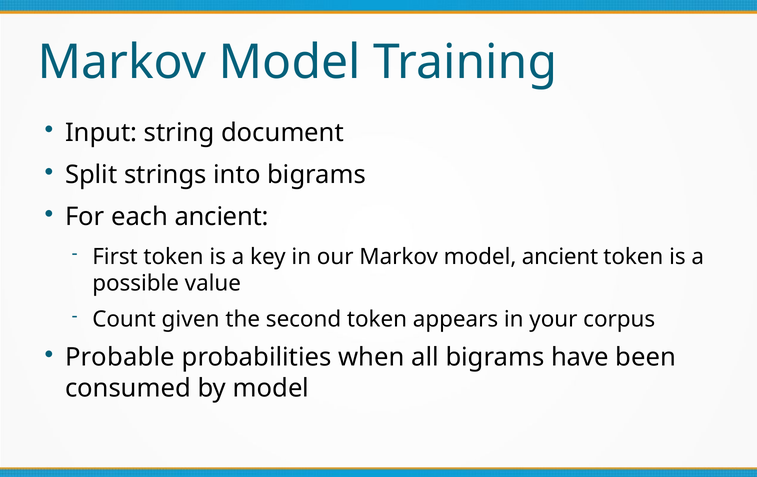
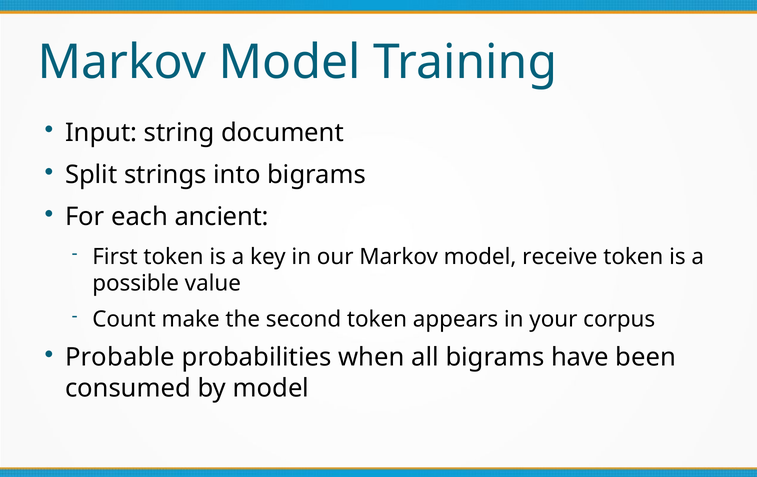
model ancient: ancient -> receive (560, 257)
given: given -> make (191, 319)
